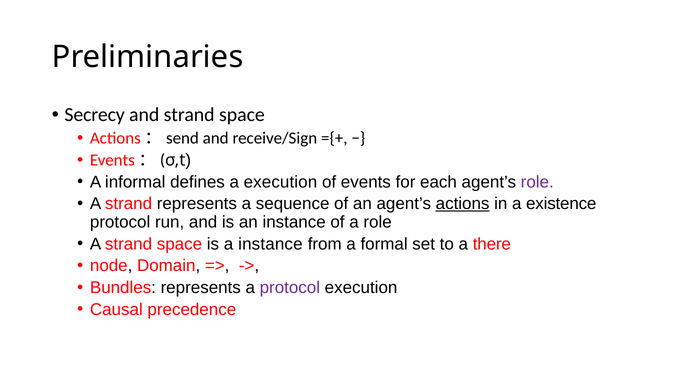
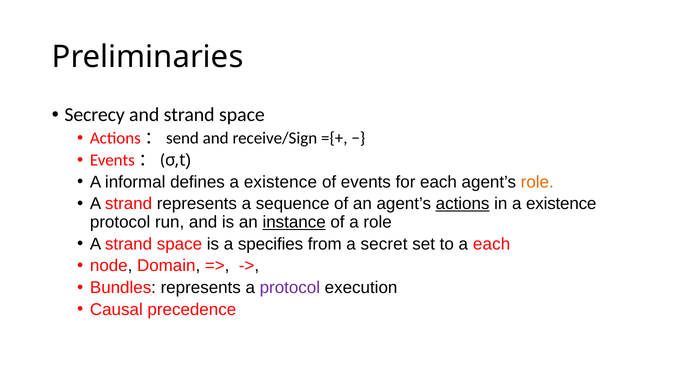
defines a execution: execution -> existence (280, 182)
role colour: purple -> orange (537, 182)
instance underline: none -> present (294, 222)
a instance: instance -> specifies (271, 244)
formal: formal -> secret (384, 244)
a there: there -> each (492, 244)
